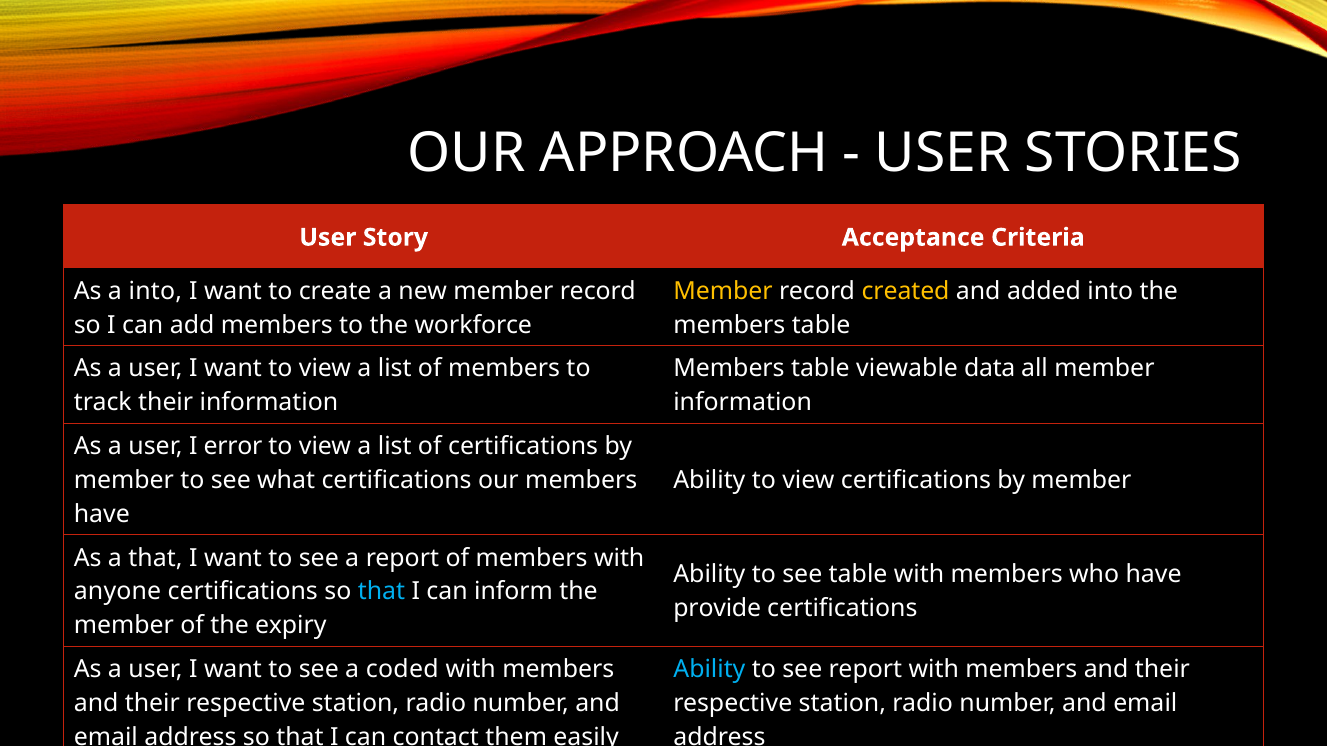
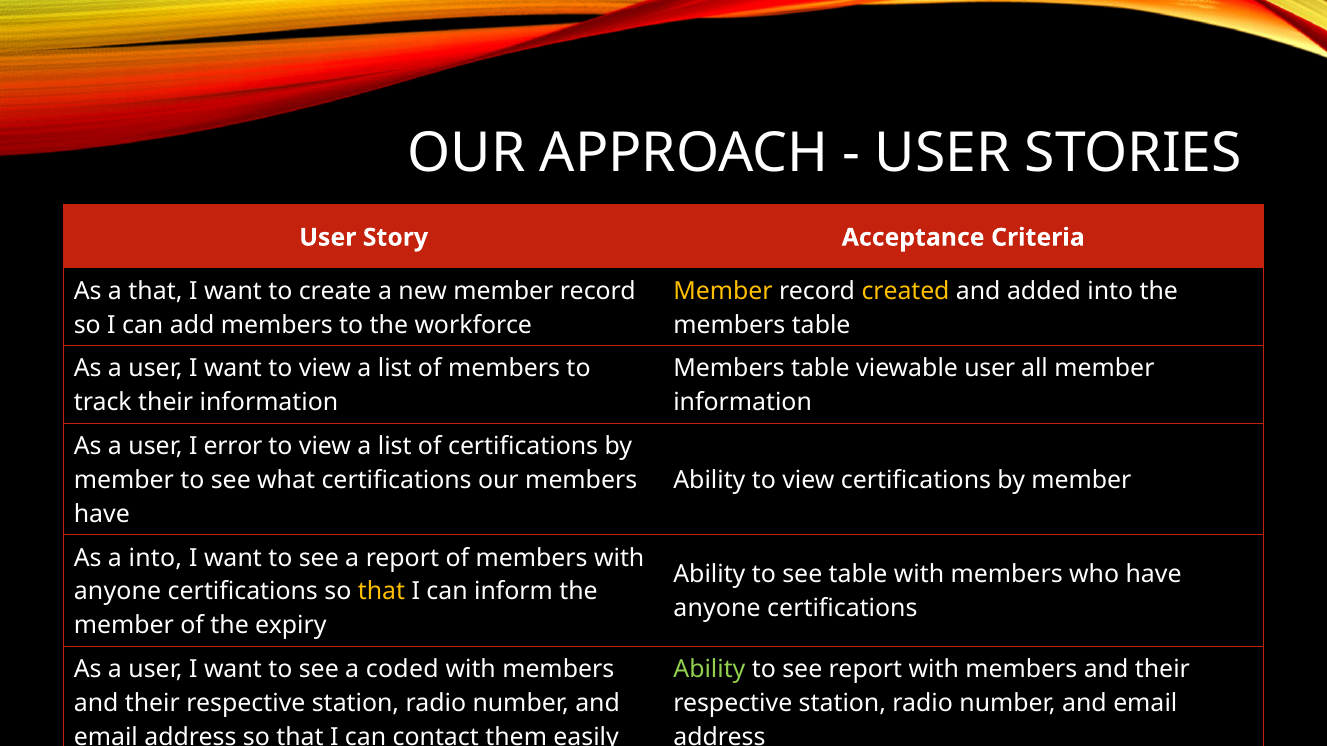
a into: into -> that (155, 291)
viewable data: data -> user (990, 369)
a that: that -> into (155, 558)
that colour: light blue -> yellow (381, 592)
provide: provide -> anyone (717, 609)
Ability colour: light blue -> light green (709, 670)
